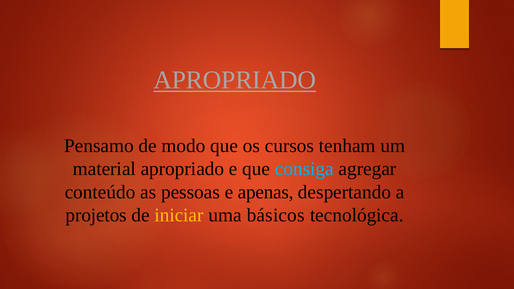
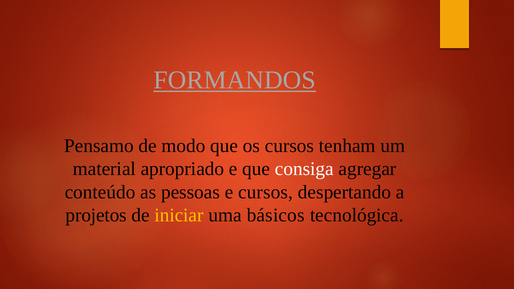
APROPRIADO: APROPRIADO -> FORMANDOS (235, 80)
consiga colour: light blue -> white (304, 169)
e apenas: apenas -> cursos (266, 192)
